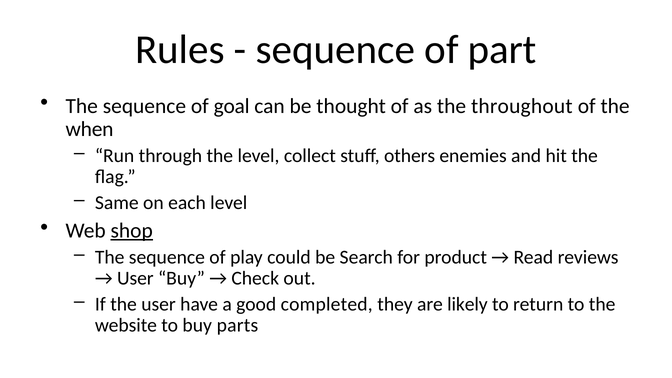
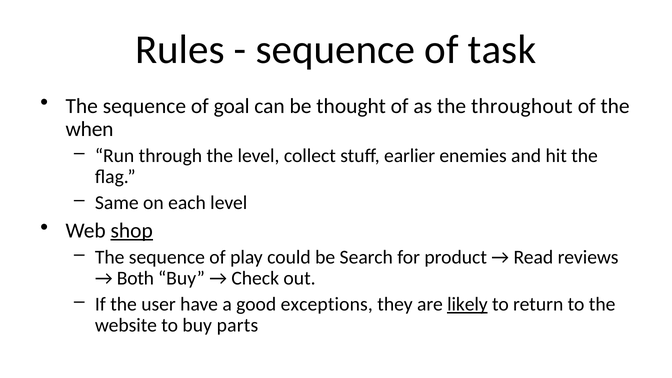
part: part -> task (502, 49)
others: others -> earlier (410, 156)
User: User -> Both (135, 278)
completed: completed -> exceptions (327, 304)
likely underline: none -> present (467, 304)
